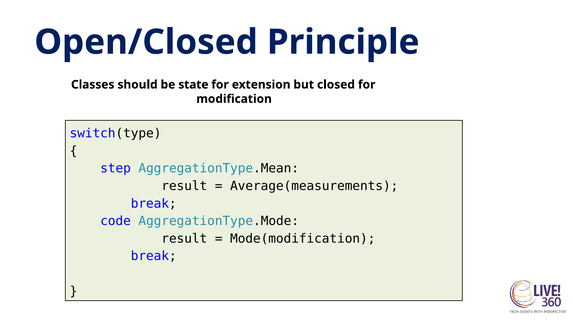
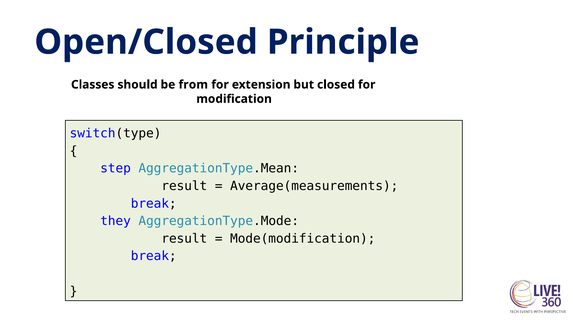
state: state -> from (193, 85)
code: code -> they (116, 221)
